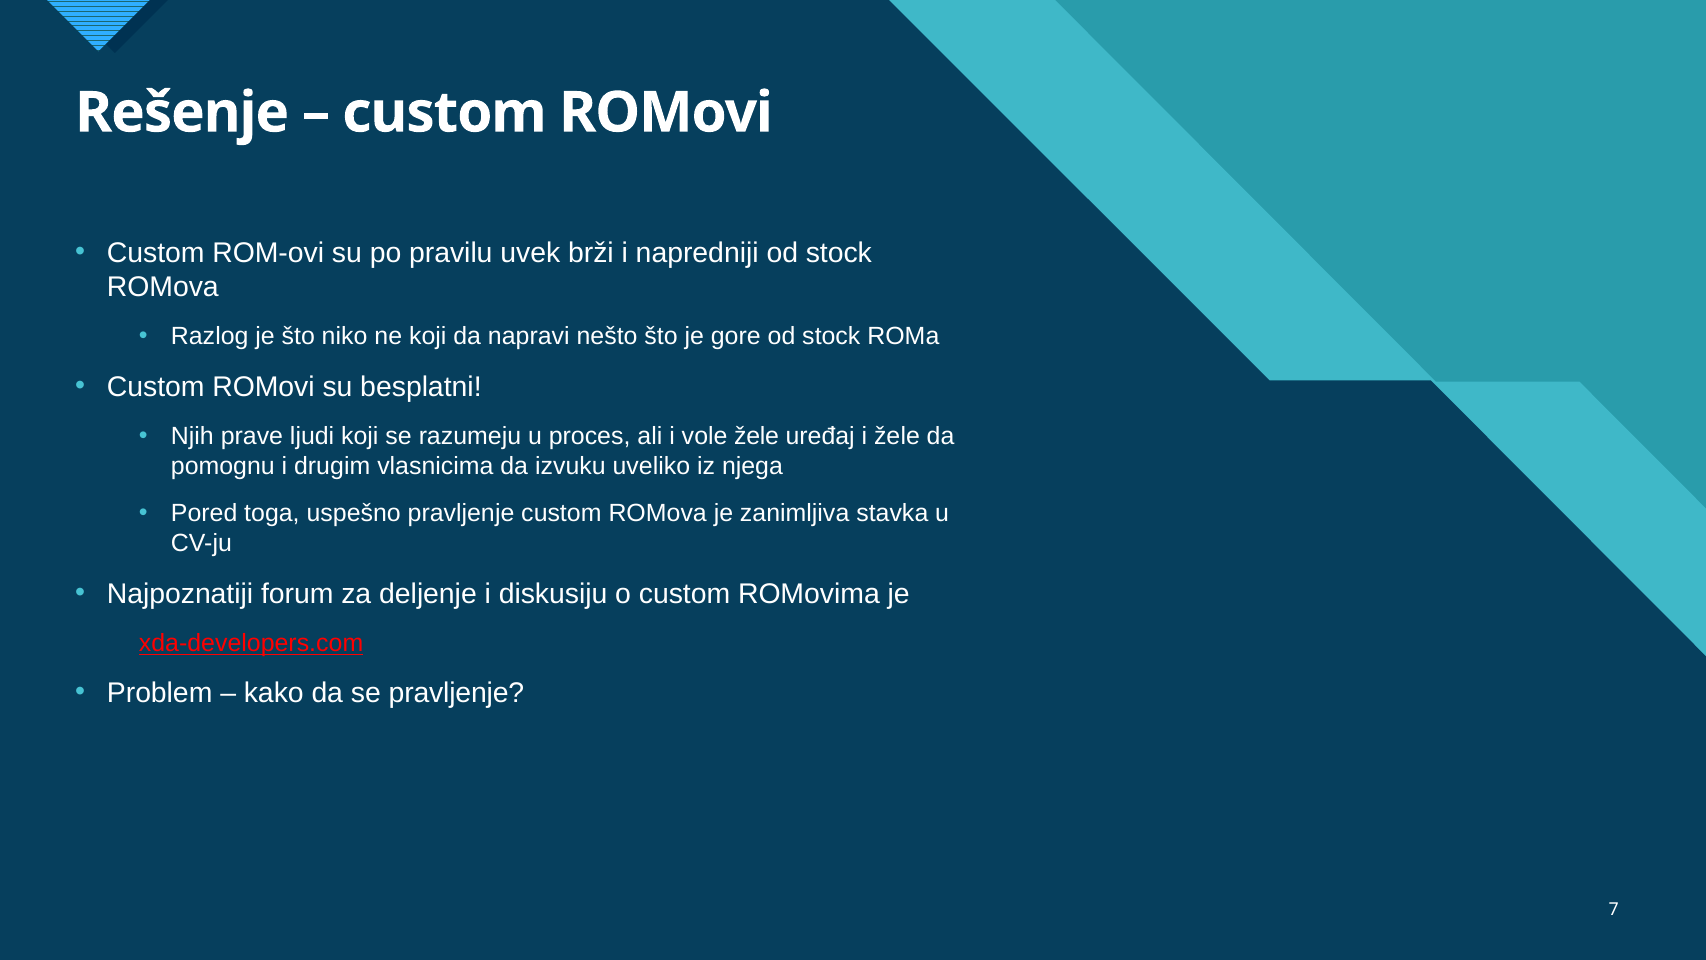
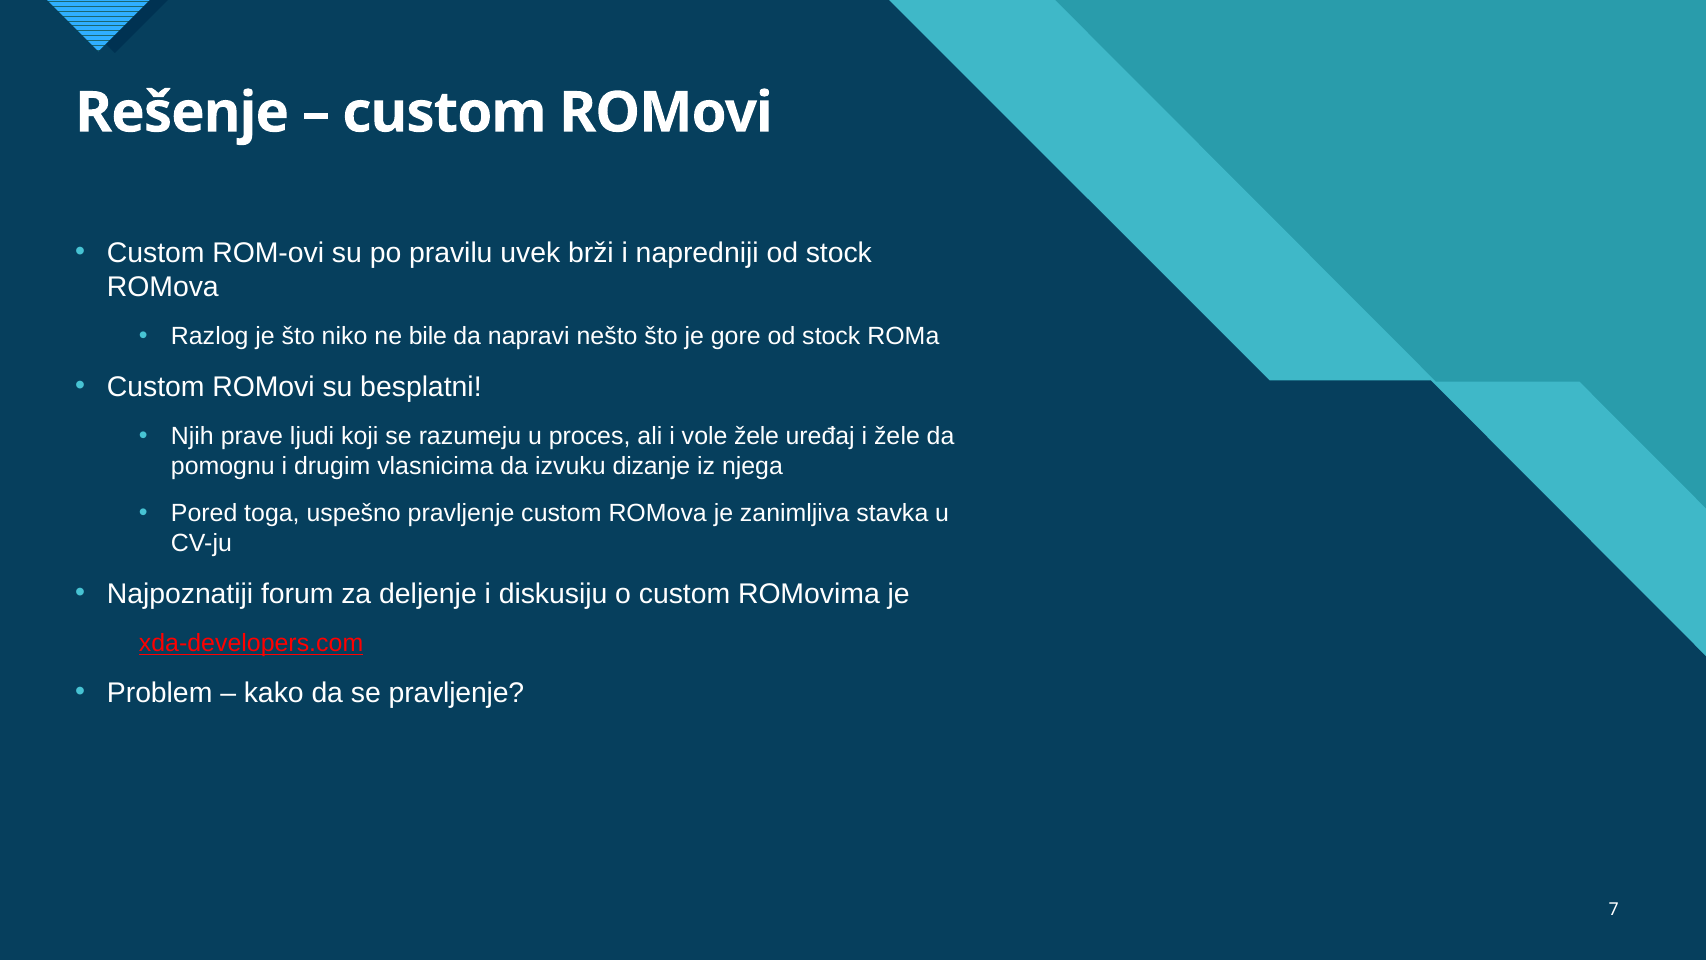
ne koji: koji -> bile (428, 336)
uveliko: uveliko -> dizanje (651, 466)
